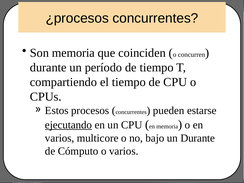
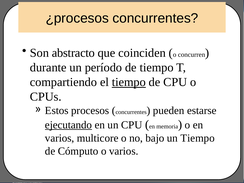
Son memoria: memoria -> abstracto (73, 53)
tiempo underline: none -> present (129, 82)
un Durante: Durante -> Tiempo (198, 138)
